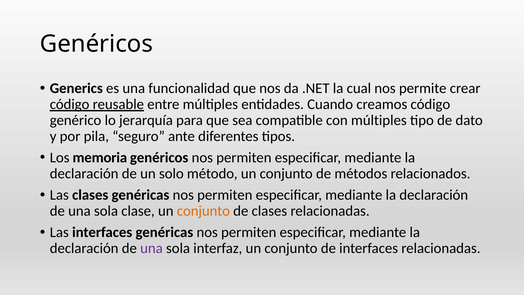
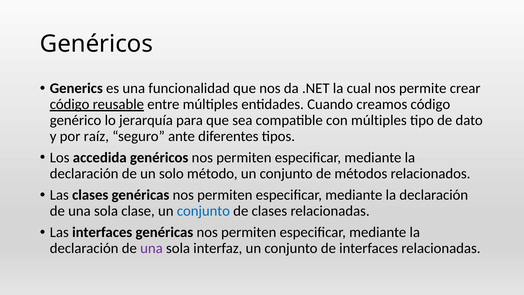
pila: pila -> raíz (96, 136)
memoria: memoria -> accedida (100, 158)
conjunto colour: orange -> blue (203, 211)
